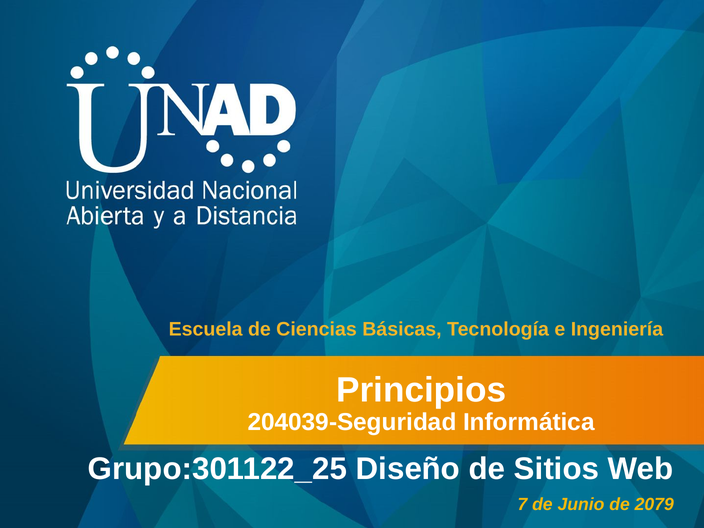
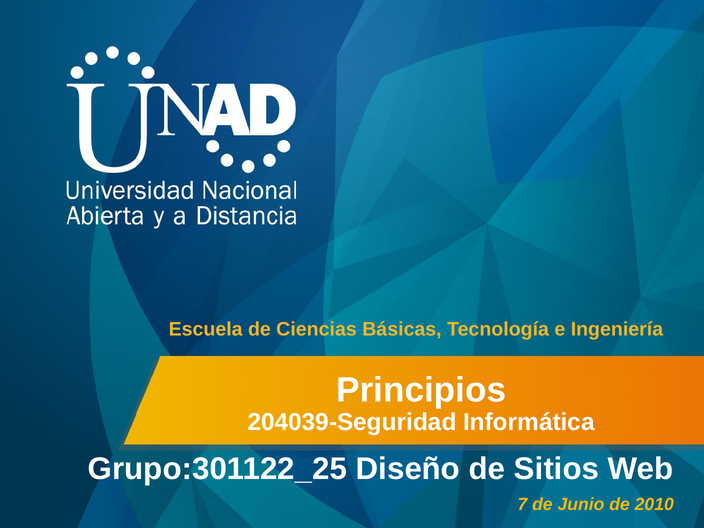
2079: 2079 -> 2010 (654, 504)
